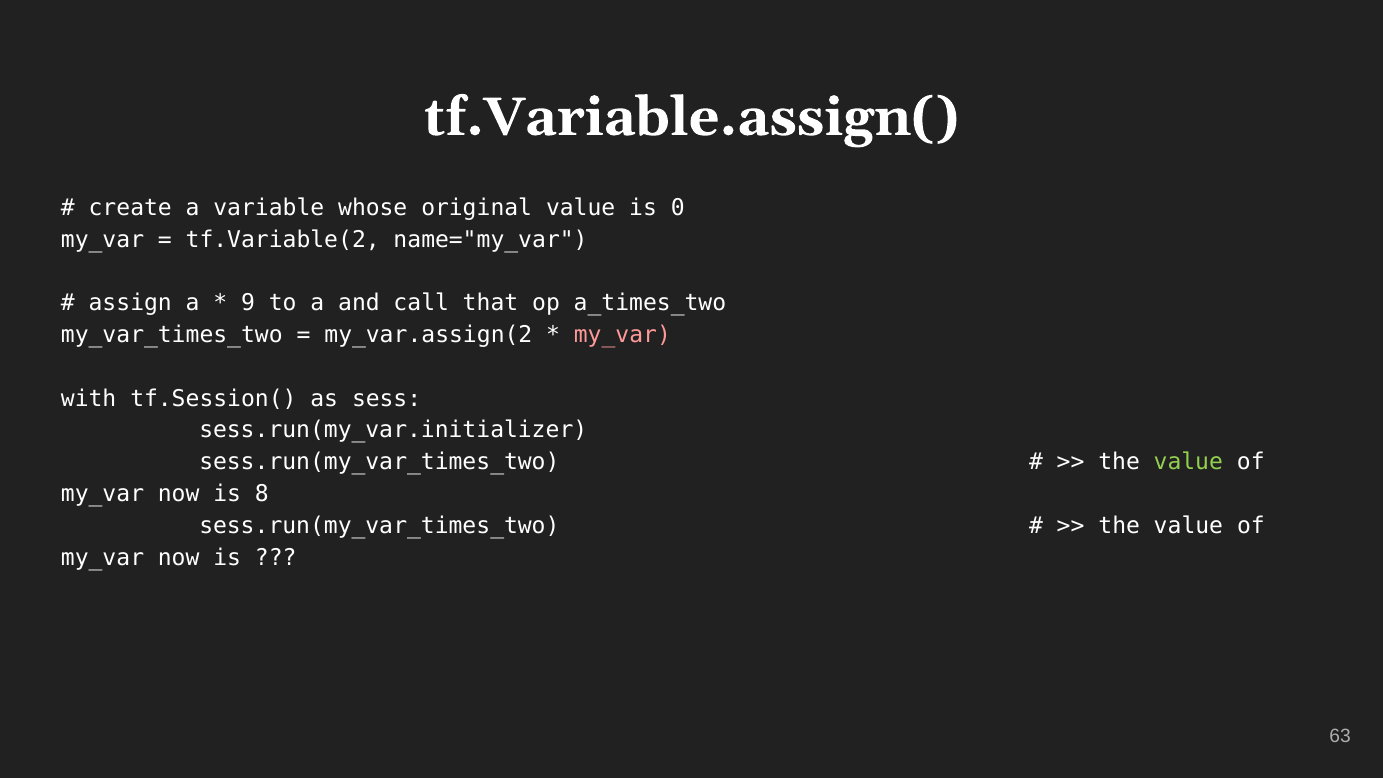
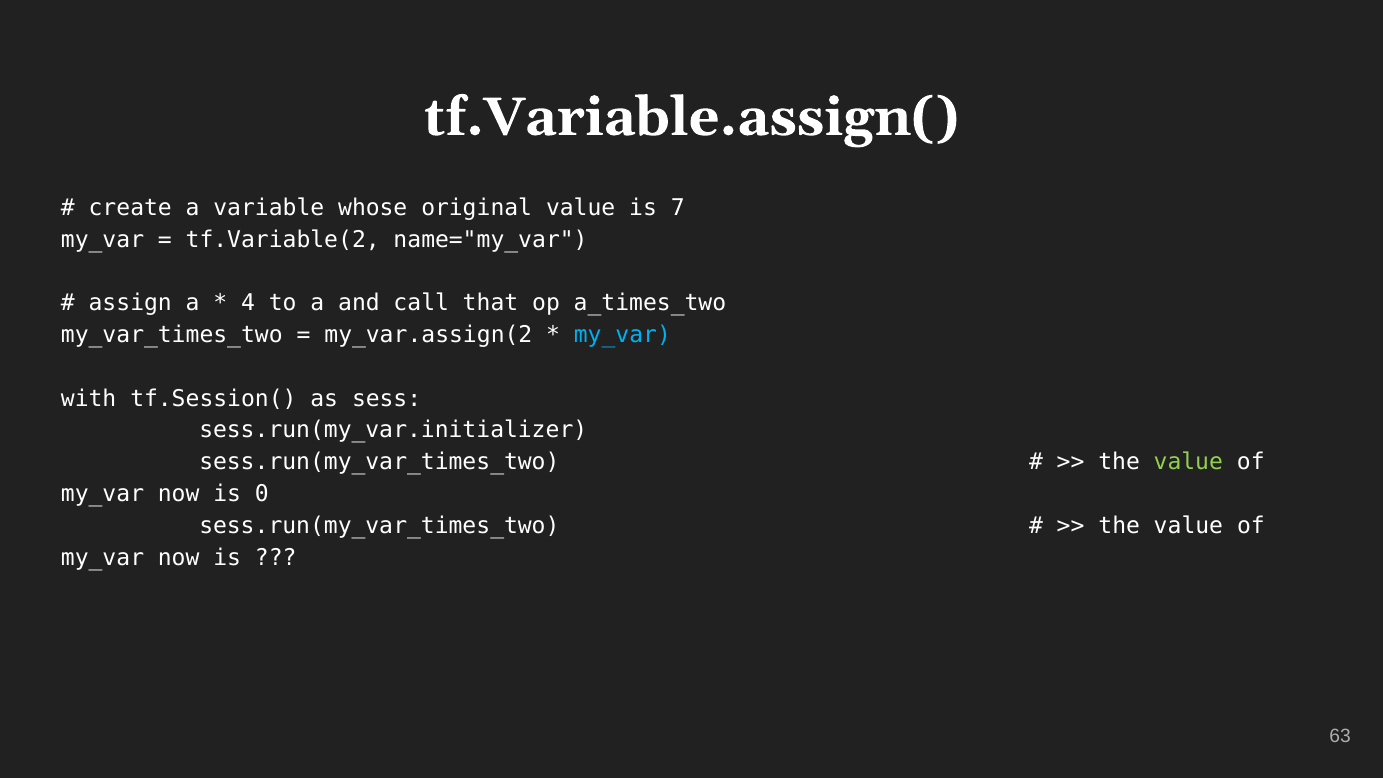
0: 0 -> 7 (678, 208)
9: 9 -> 4 (248, 303)
my_var colour: pink -> light blue (622, 335)
8: 8 -> 0 (262, 494)
